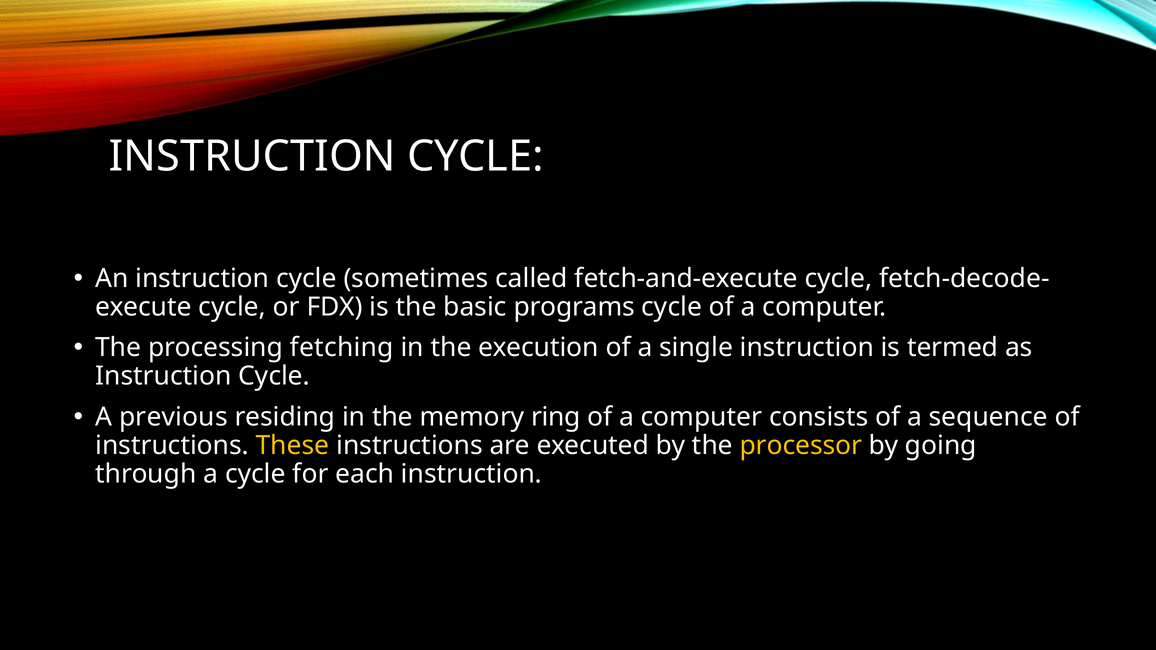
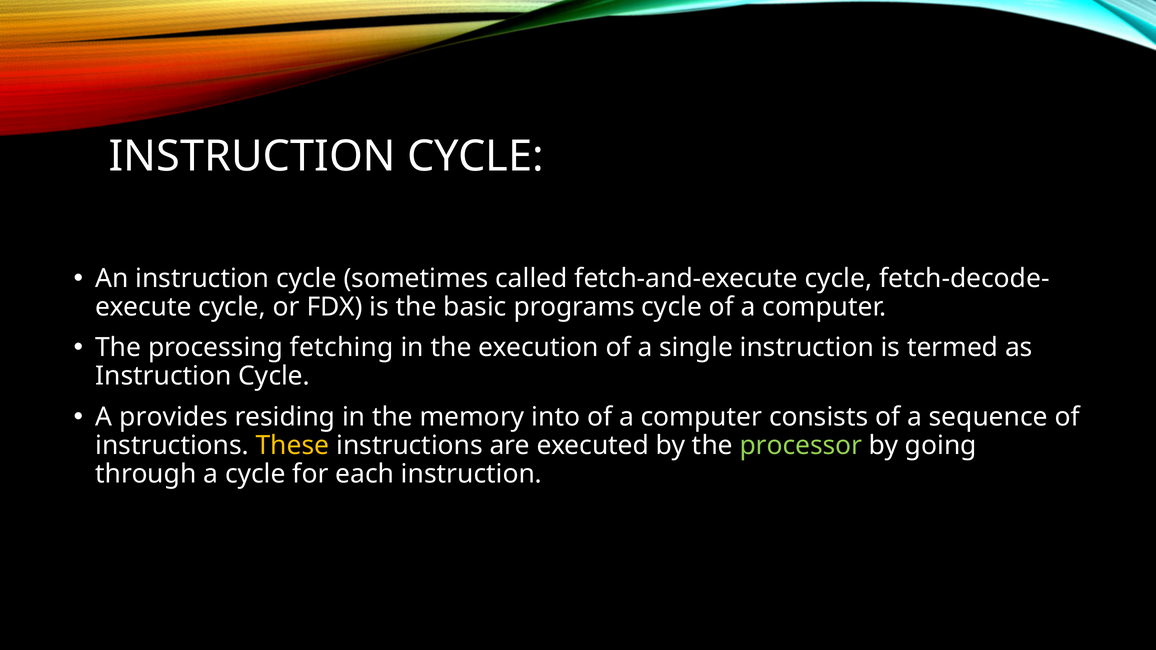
previous: previous -> provides (173, 417)
ring: ring -> into (556, 417)
processor colour: yellow -> light green (801, 446)
